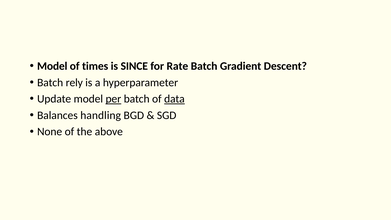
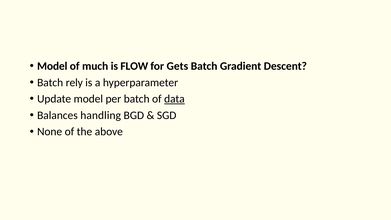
times: times -> much (95, 66)
SINCE: SINCE -> FLOW (134, 66)
Rate: Rate -> Gets (177, 66)
per underline: present -> none (113, 99)
